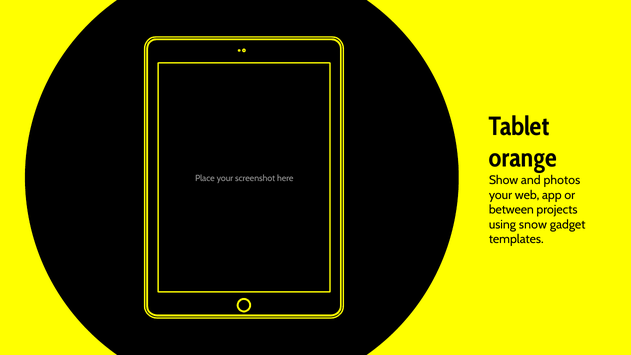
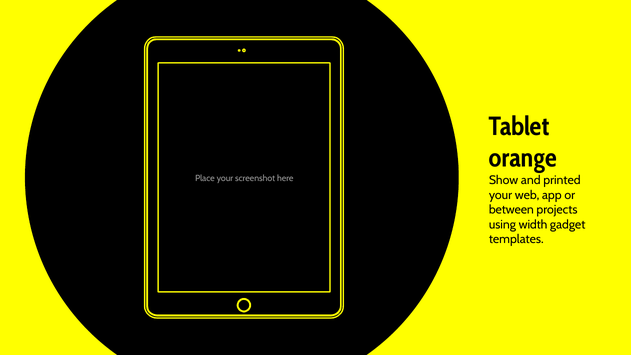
photos: photos -> printed (562, 180)
snow: snow -> width (533, 225)
